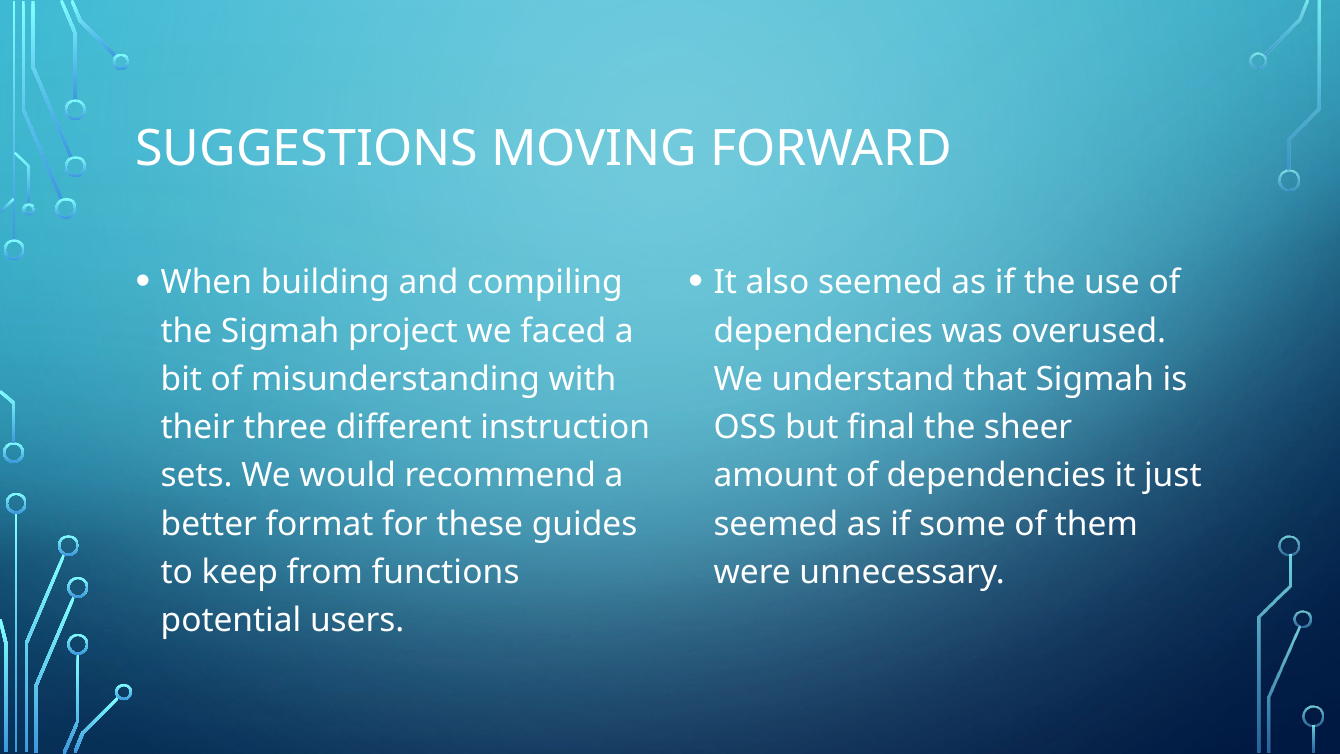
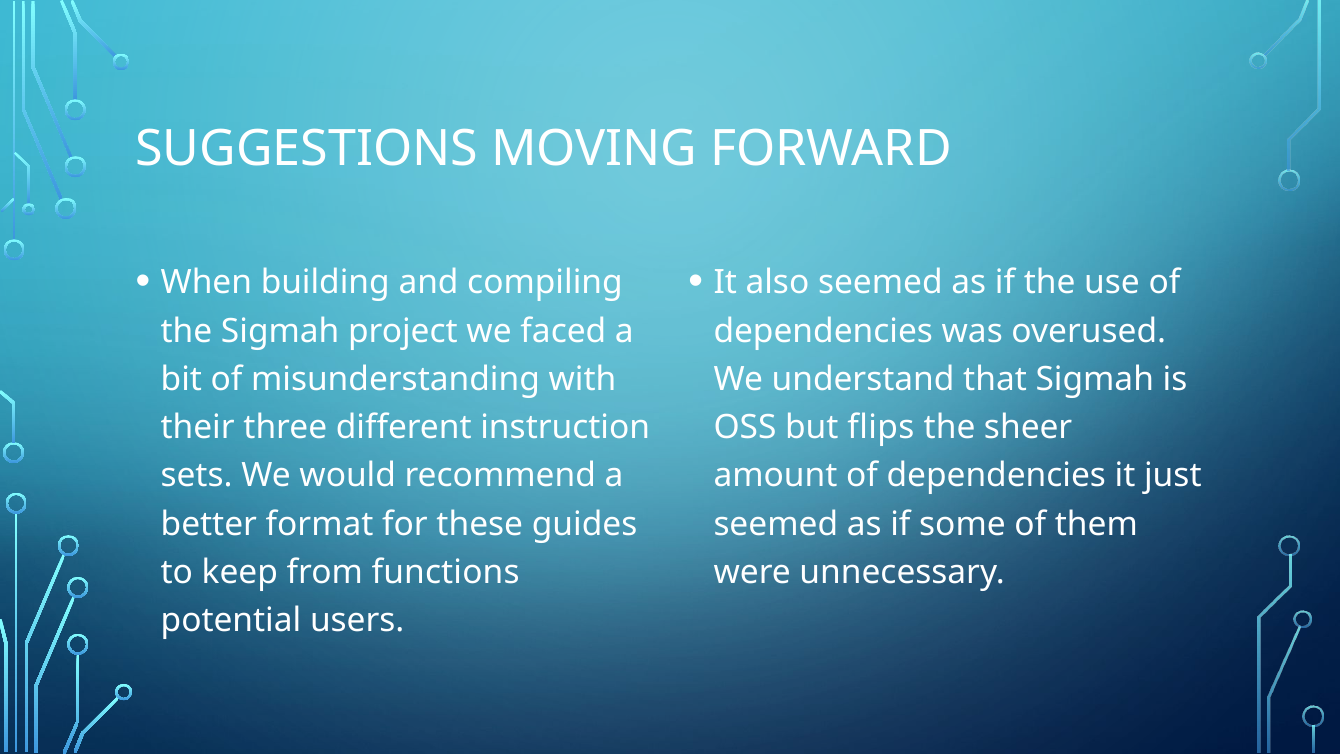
final: final -> flips (881, 427)
